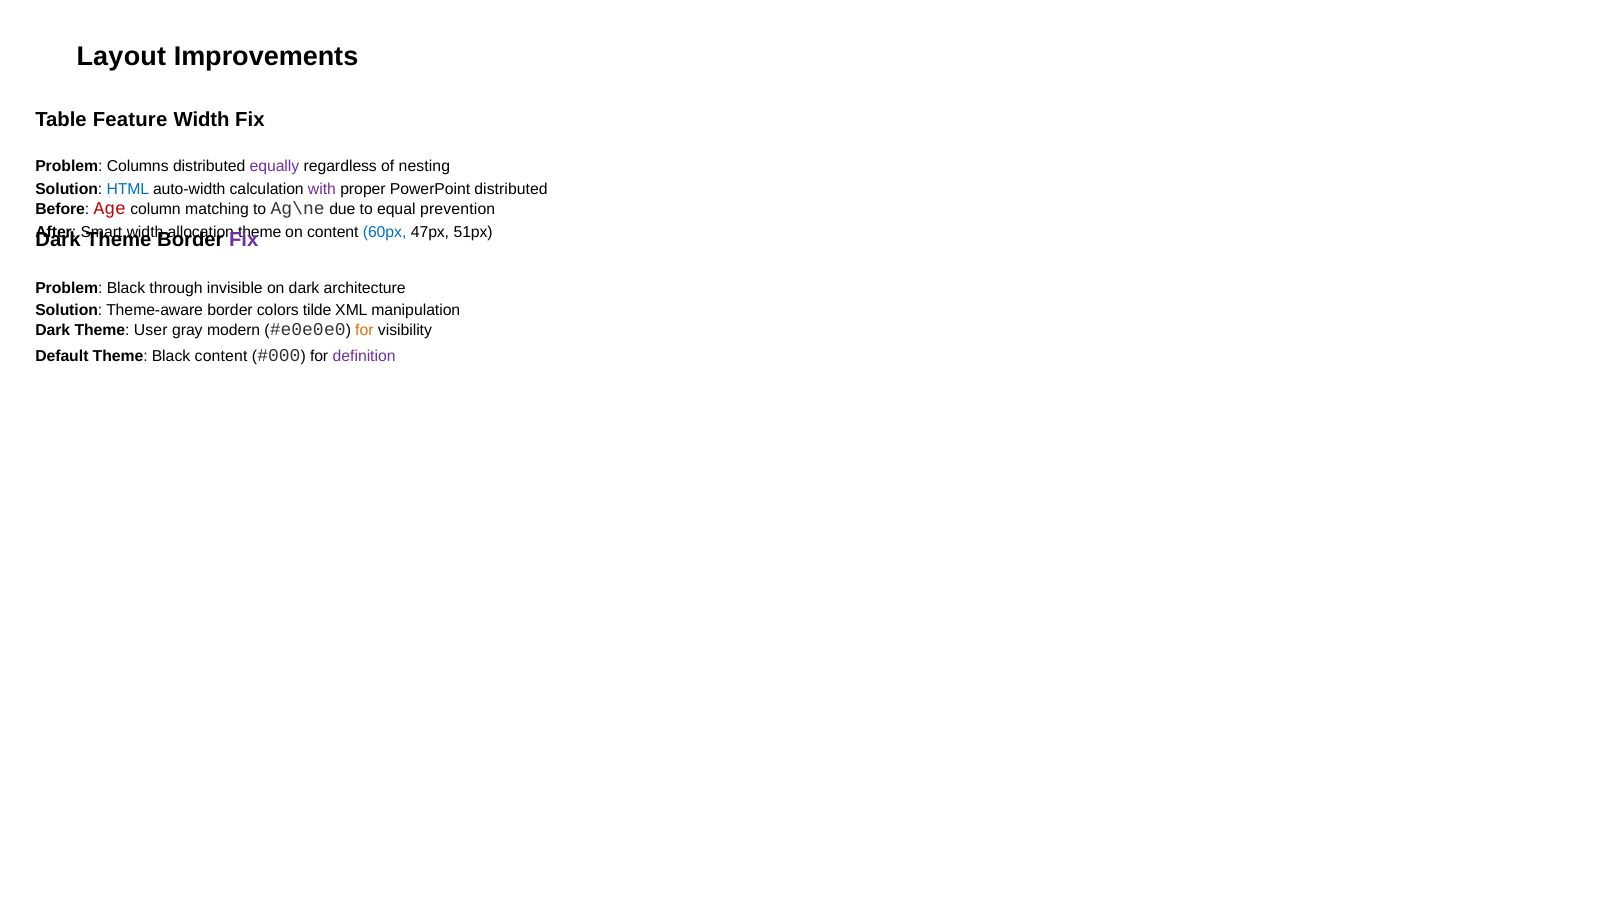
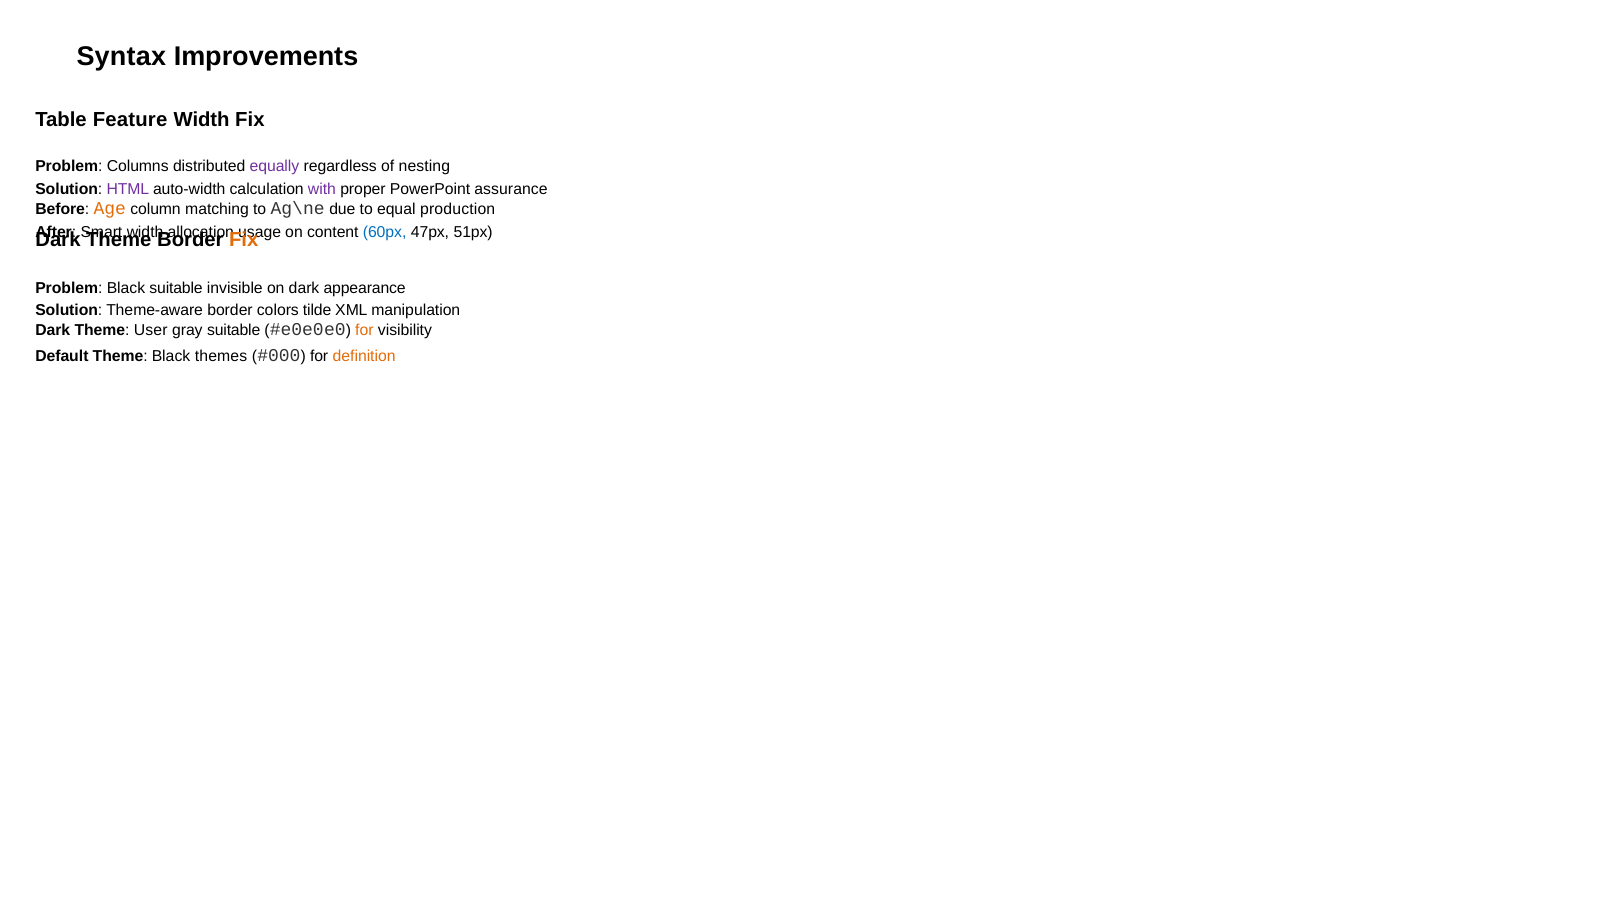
Layout: Layout -> Syntax (121, 57)
HTML colour: blue -> purple (128, 189)
PowerPoint distributed: distributed -> assurance (511, 189)
Age colour: red -> orange (110, 208)
prevention: prevention -> production (458, 209)
theme: theme -> usage (260, 232)
Fix colour: purple -> orange (244, 240)
Black through: through -> suitable (176, 288)
architecture: architecture -> appearance (365, 288)
gray modern: modern -> suitable (234, 330)
Black content: content -> themes (221, 356)
definition colour: purple -> orange (364, 356)
